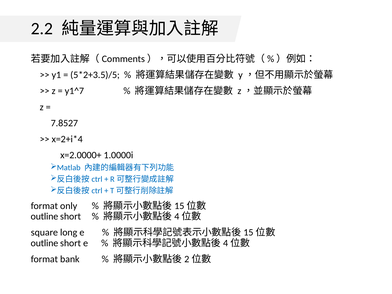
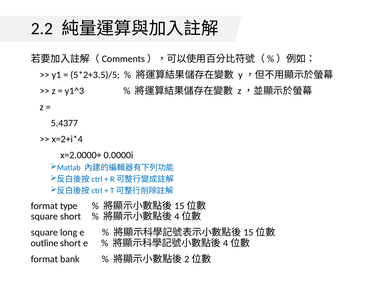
y1^7: y1^7 -> y1^3 (74, 91)
7.8527: 7.8527 -> 5.4377 (64, 123)
1.0000i: 1.0000i -> 0.0000i (118, 155)
only: only -> type (69, 206)
outline: outline -> square (44, 216)
